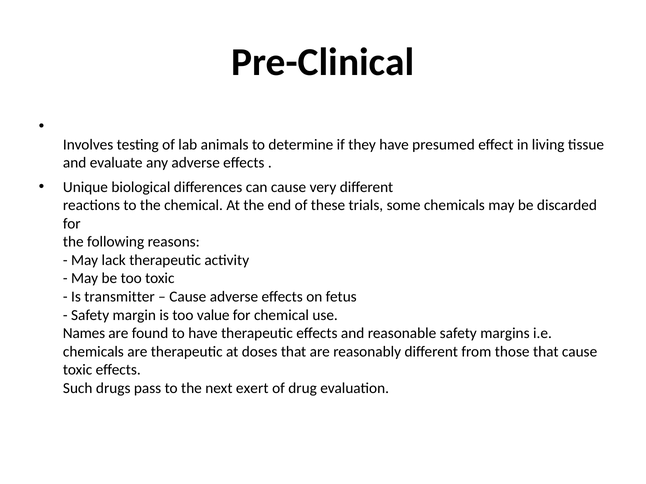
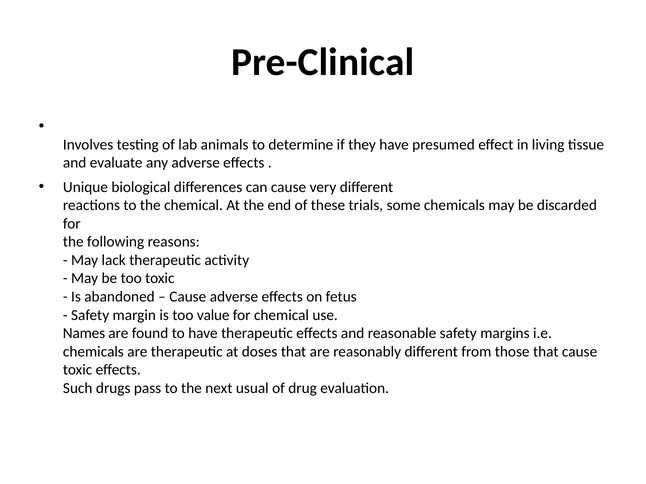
transmitter: transmitter -> abandoned (120, 297)
exert: exert -> usual (252, 389)
